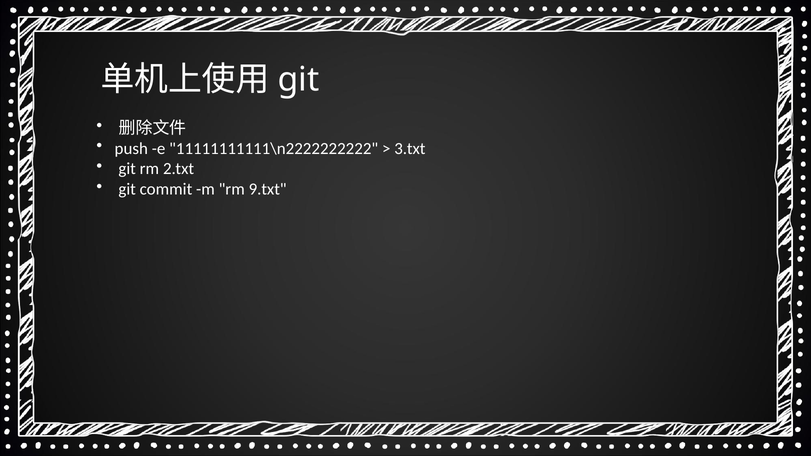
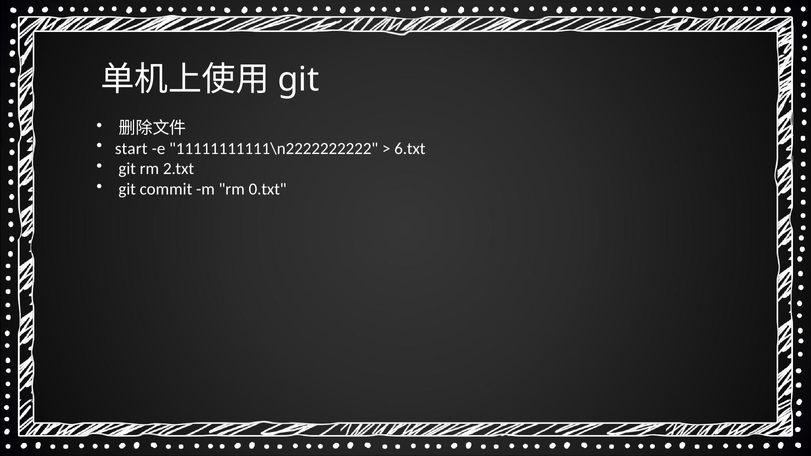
push: push -> start (131, 149)
3.txt: 3.txt -> 6.txt (410, 149)
9.txt: 9.txt -> 0.txt (268, 189)
